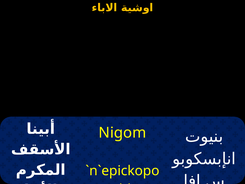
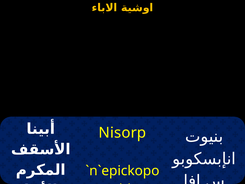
Nigom: Nigom -> Nisorp (122, 133)
